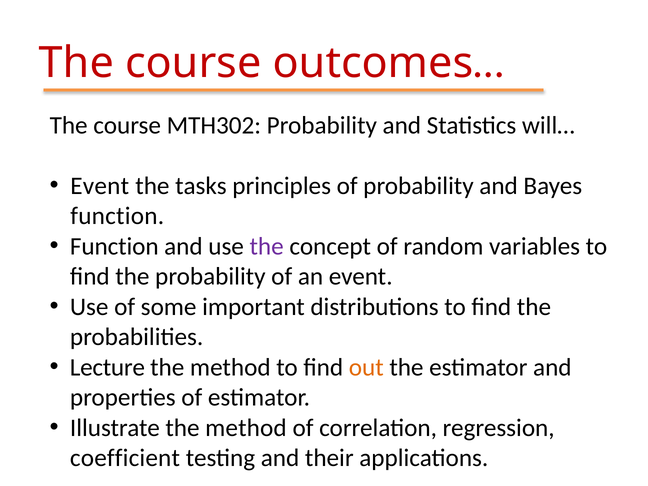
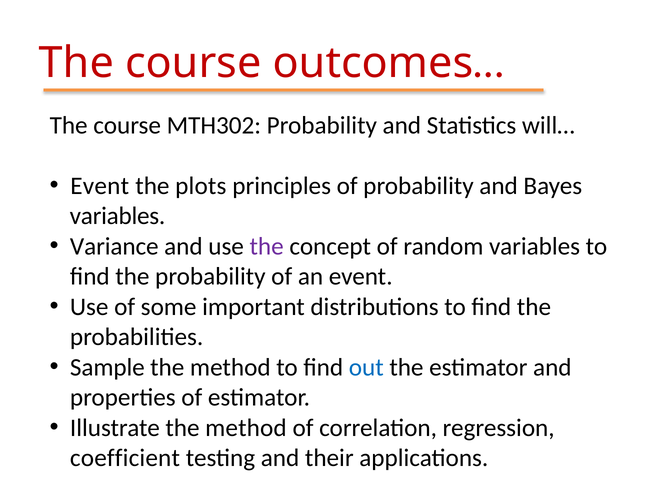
tasks: tasks -> plots (201, 186)
function: function -> variables (118, 216)
Function: Function -> Variance (114, 246)
Lecture: Lecture -> Sample (107, 367)
out colour: orange -> blue (366, 367)
